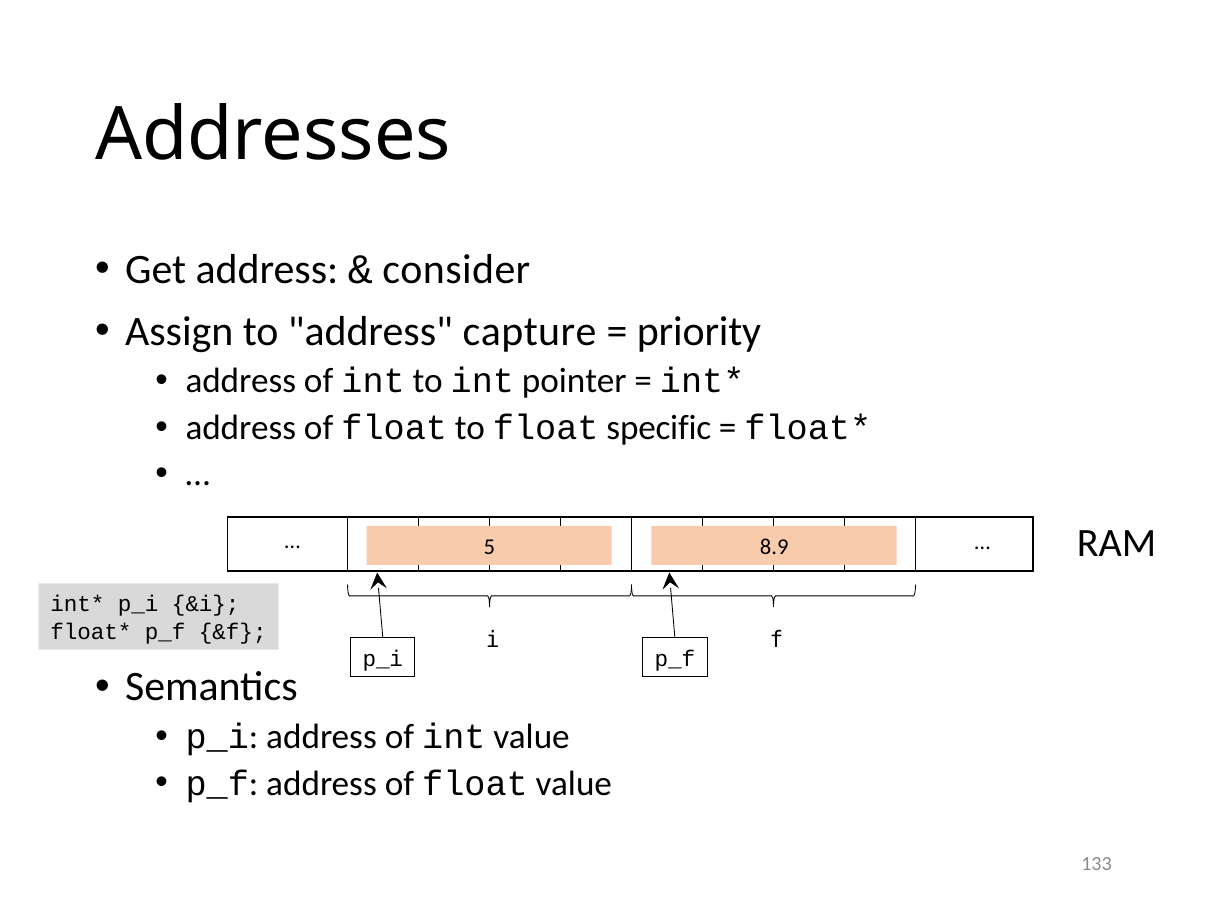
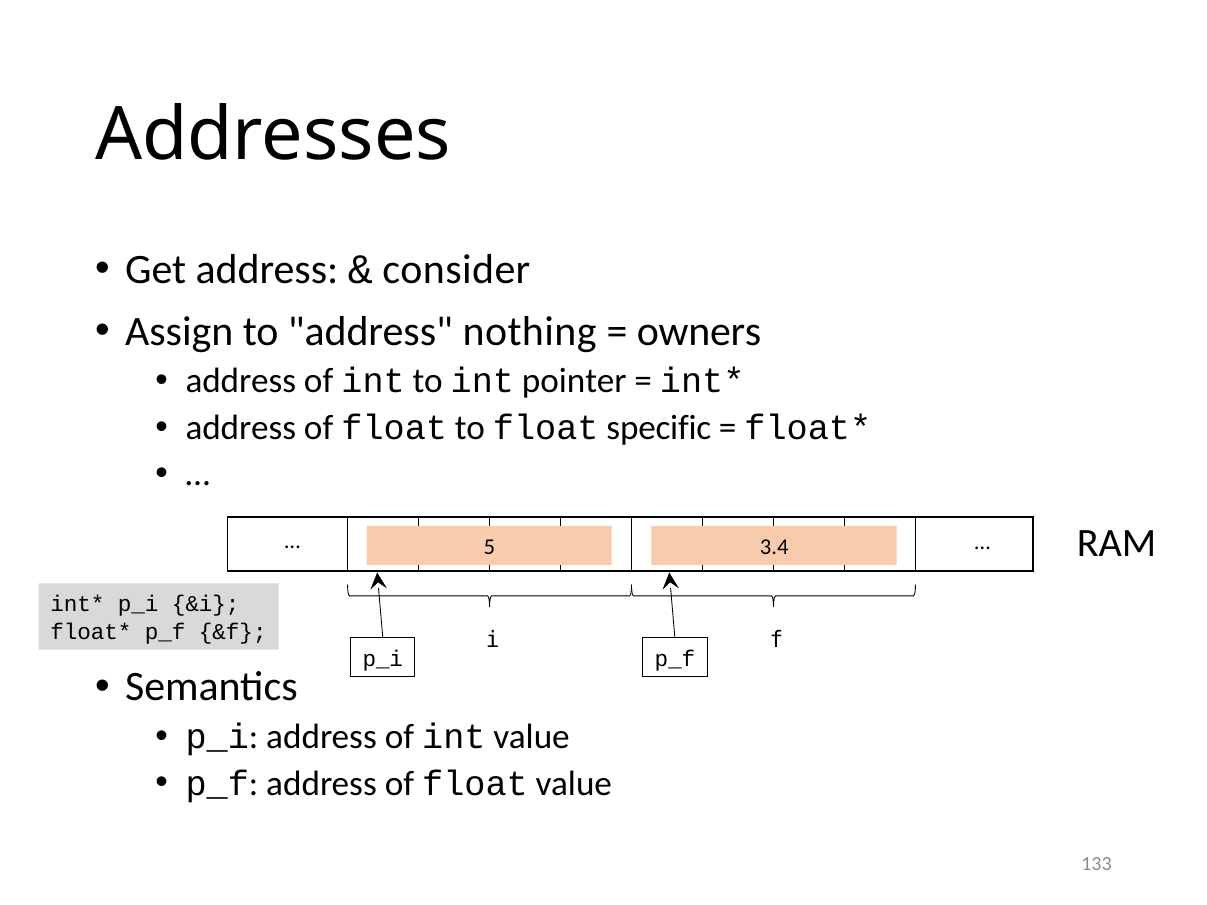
capture: capture -> nothing (530, 331)
priority: priority -> owners (699, 331)
8.9: 8.9 -> 3.4 (774, 547)
